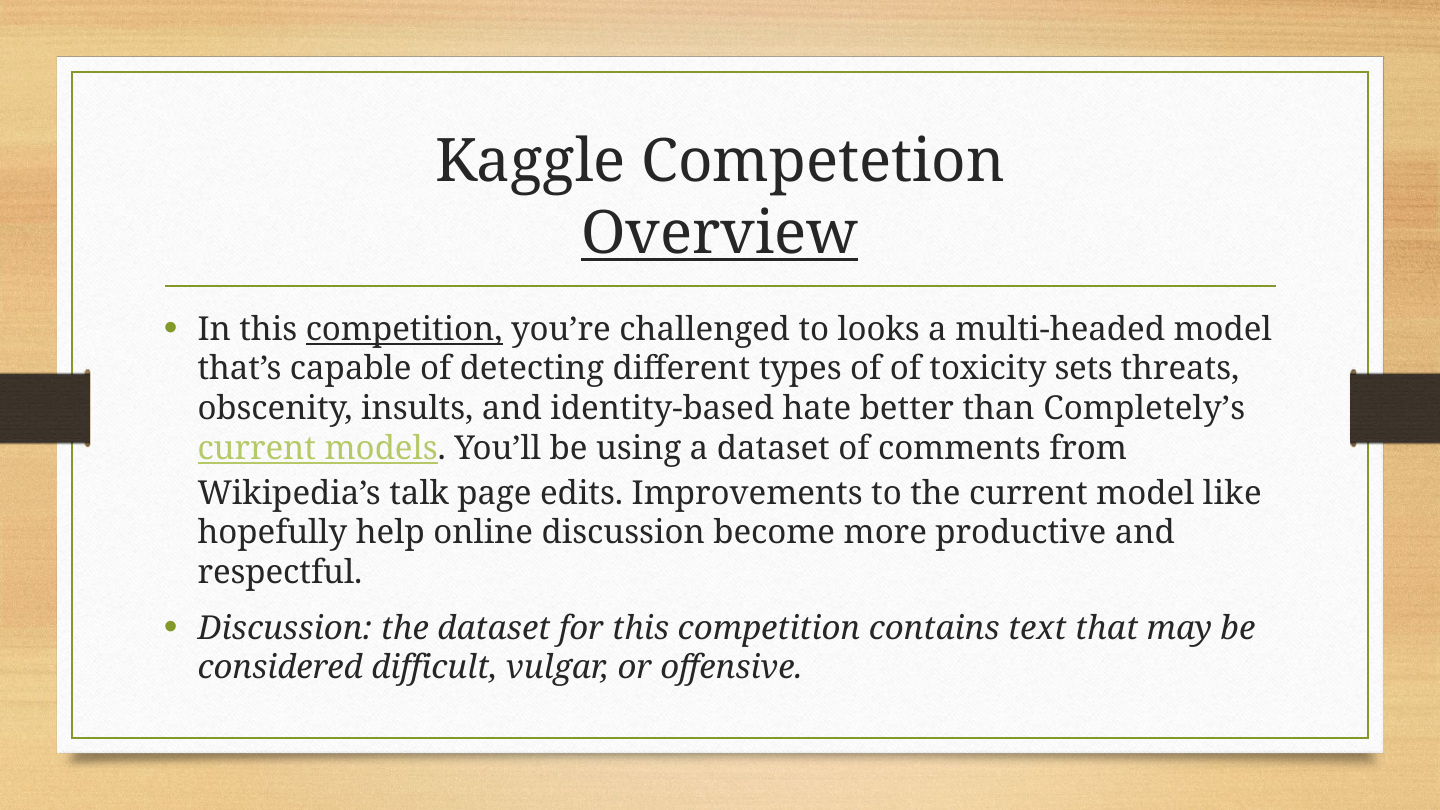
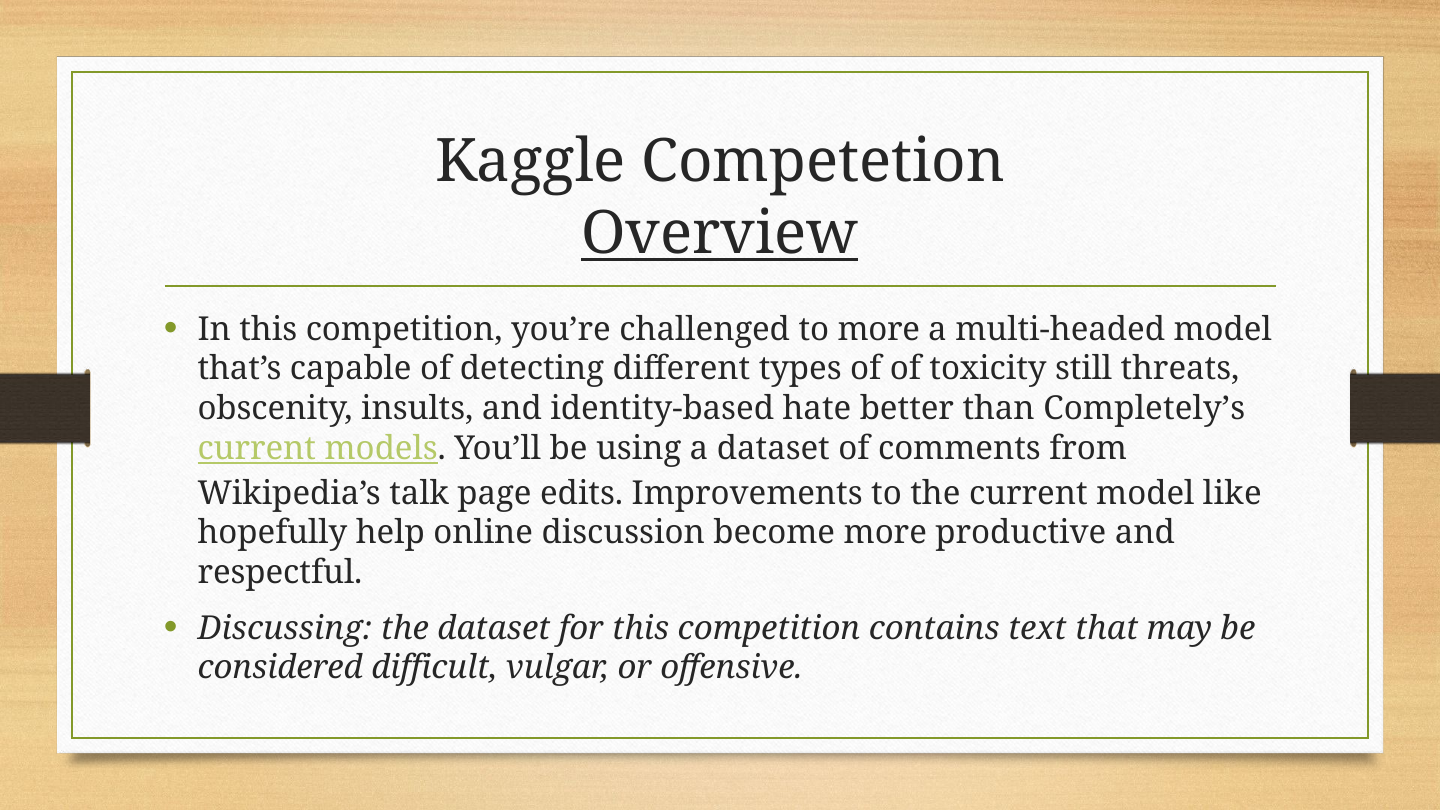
competition underline: present -> none (404, 330)
to looks: looks -> more (879, 330)
sets: sets -> still (1084, 369)
Discussion: Discussion -> Discussing (285, 628)
